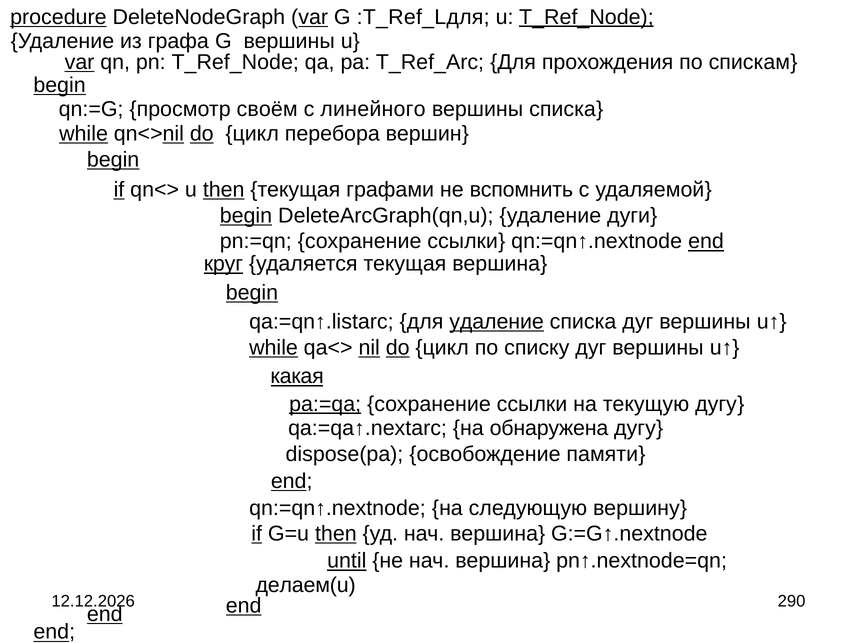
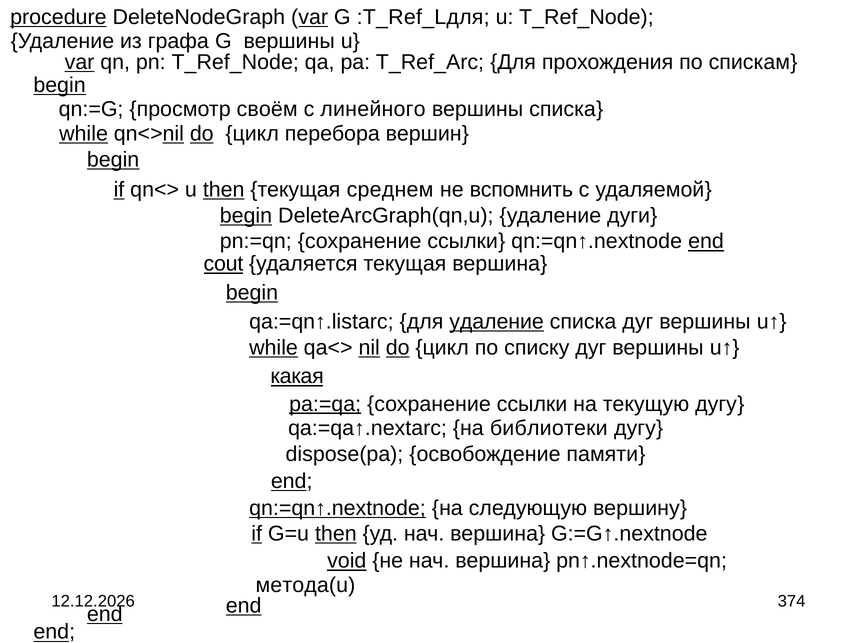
T_Ref_Node underline: present -> none (586, 17)
графами: графами -> среднем (390, 189)
круг: круг -> cout (223, 264)
обнаружена: обнаружена -> библиотеки (549, 428)
qn:=qn↑.nextnode underline: none -> present (337, 508)
until: until -> void (347, 561)
делаем(u: делаем(u -> метода(u (305, 585)
290: 290 -> 374 (792, 601)
